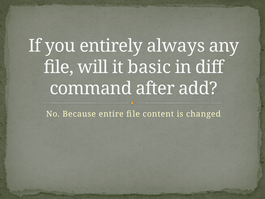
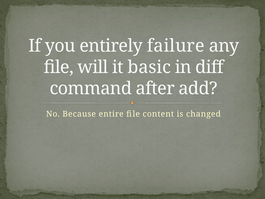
always: always -> failure (176, 46)
